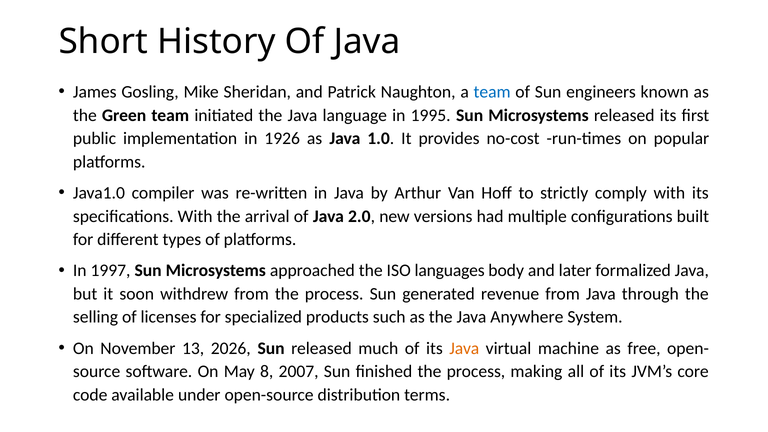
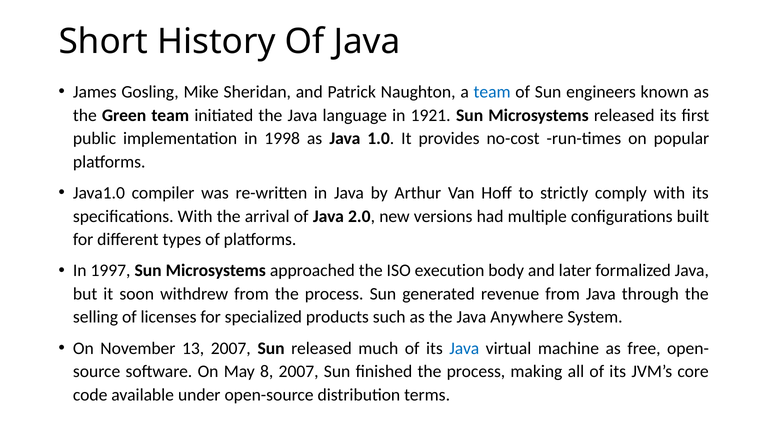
1995: 1995 -> 1921 (431, 115)
1926: 1926 -> 1998 (282, 139)
languages: languages -> execution (450, 271)
13 2026: 2026 -> 2007 (231, 348)
Java colour: orange -> blue (464, 348)
